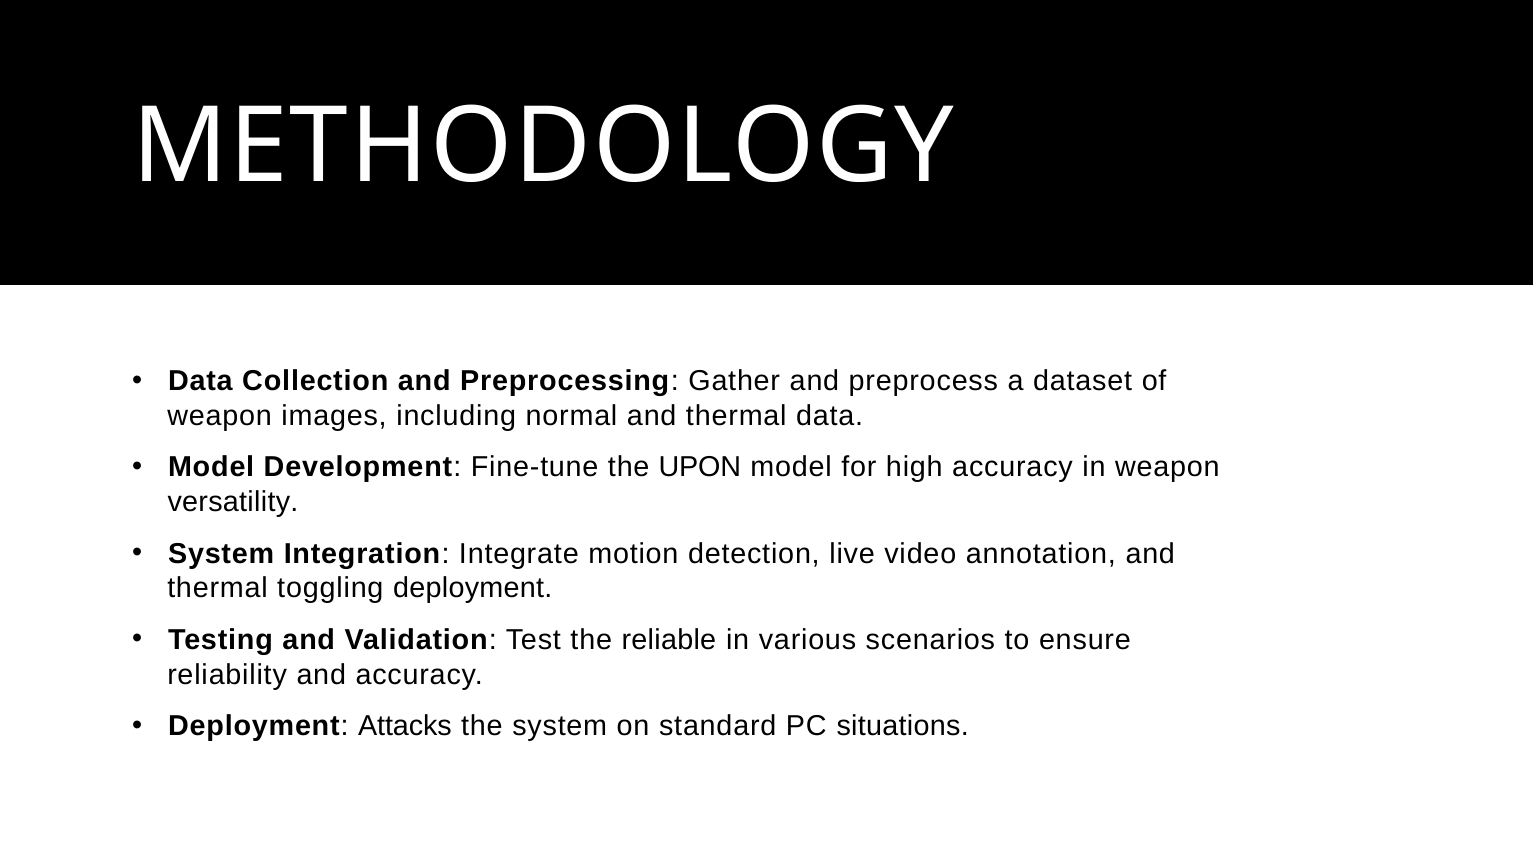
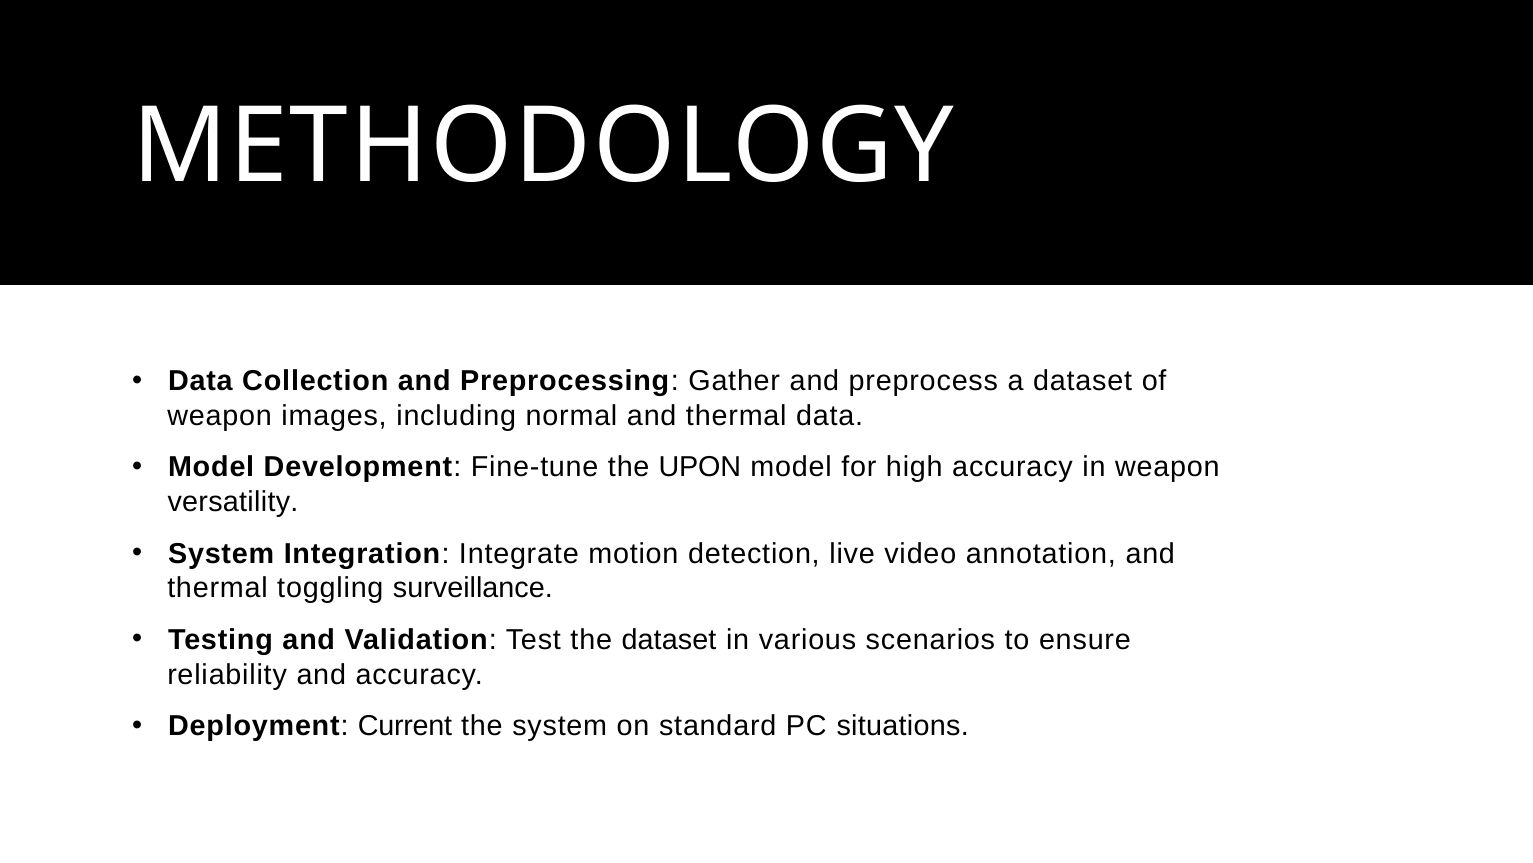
toggling deployment: deployment -> surveillance (473, 588)
the reliable: reliable -> dataset (669, 640)
Attacks: Attacks -> Current (405, 726)
